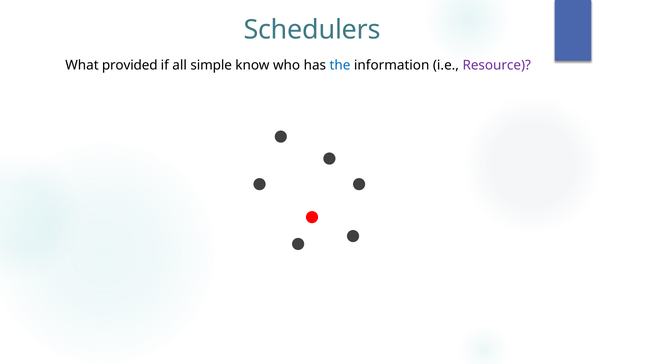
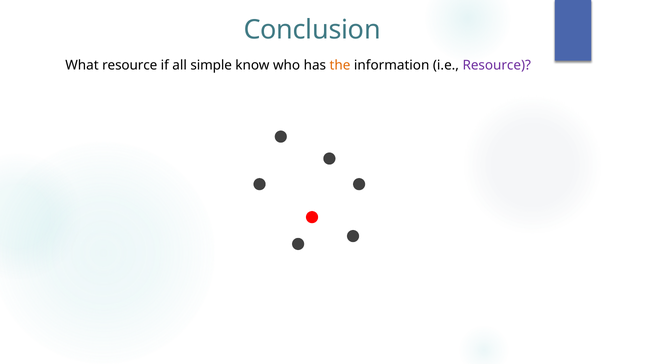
Schedulers: Schedulers -> Conclusion (312, 30)
What provided: provided -> resource (130, 66)
the colour: blue -> orange (340, 66)
